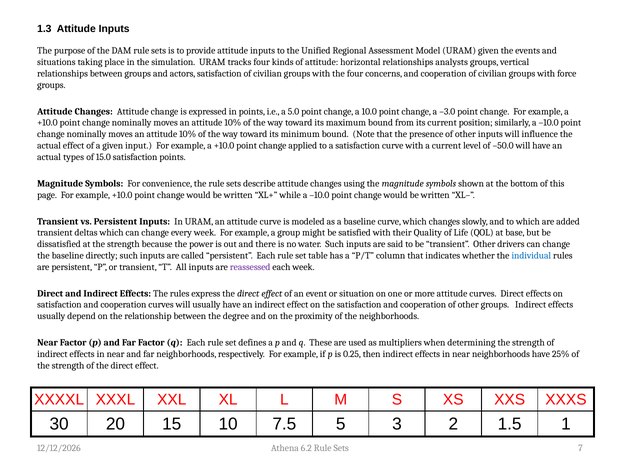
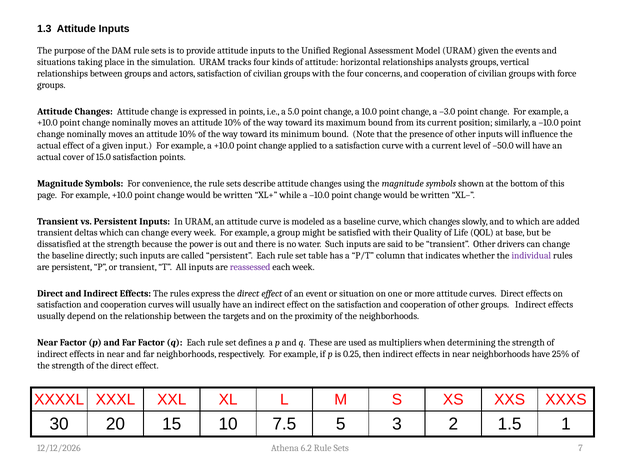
types: types -> cover (74, 157)
individual colour: blue -> purple (531, 256)
degree: degree -> targets (236, 316)
